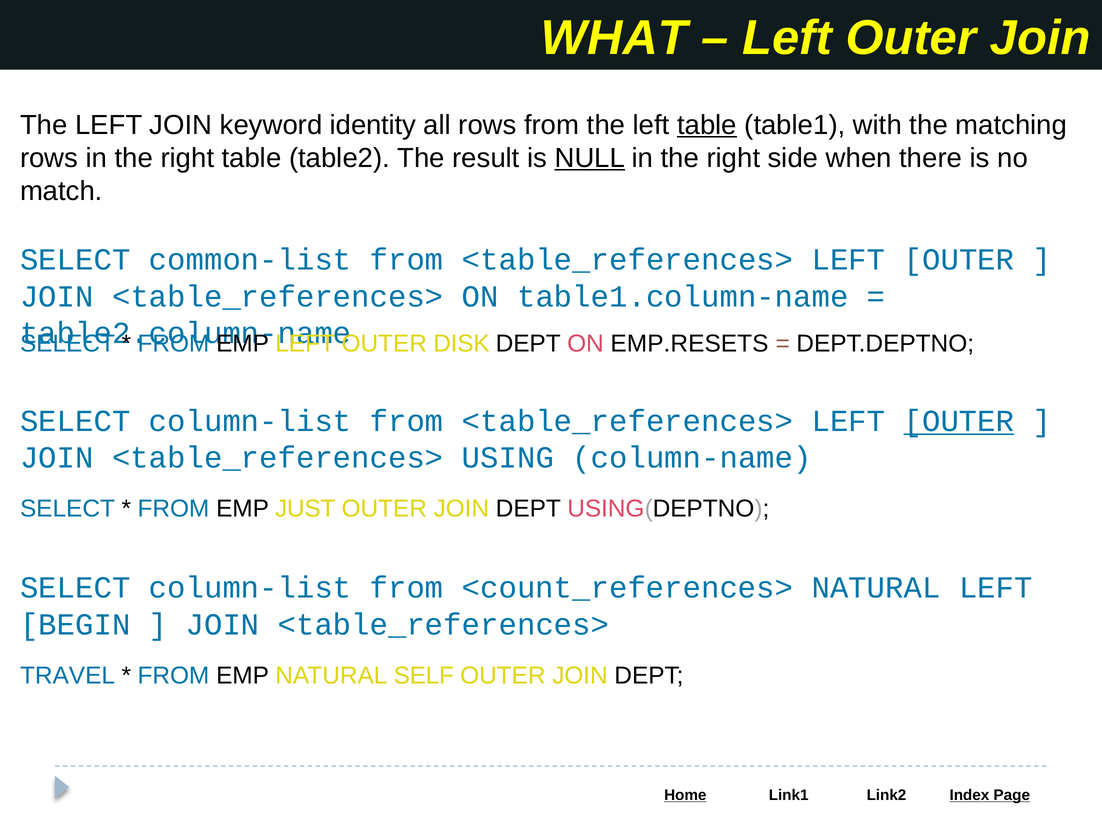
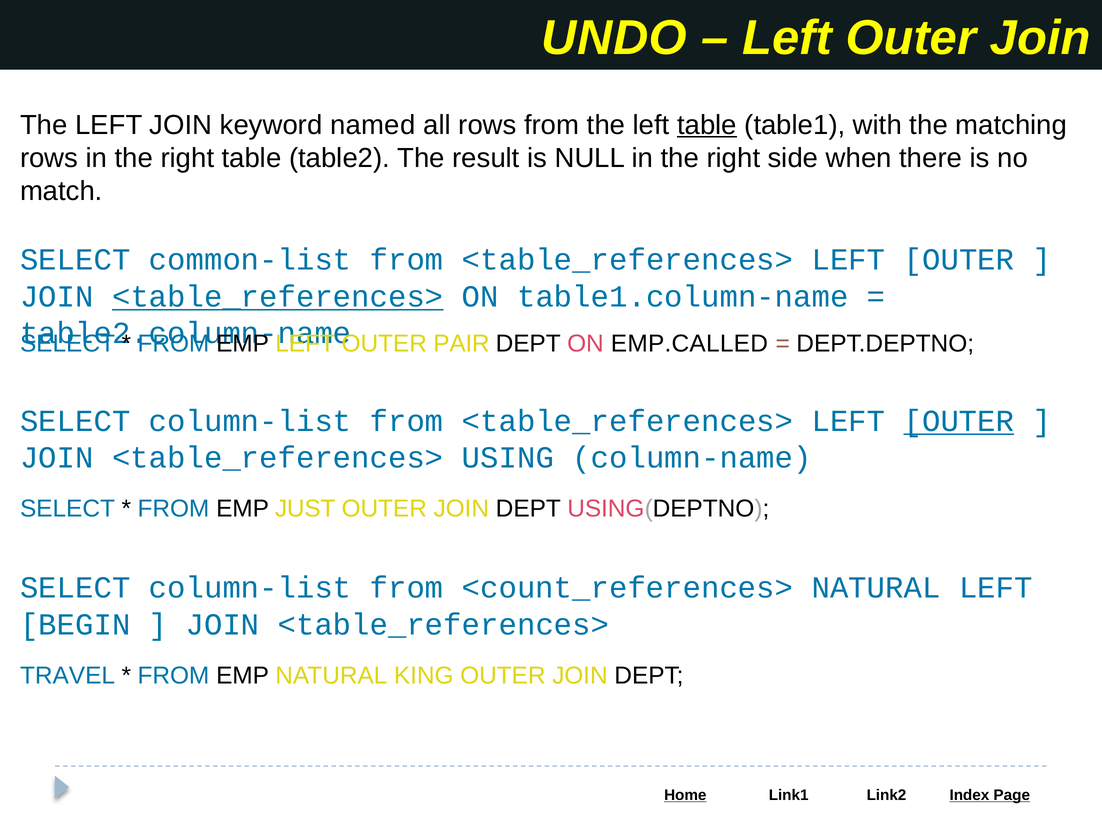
WHAT: WHAT -> UNDO (614, 38)
identity: identity -> named (373, 125)
NULL underline: present -> none (590, 158)
<table_references> underline: none -> present (278, 296)
DISK: DISK -> PAIR (461, 343)
EMP.RESETS: EMP.RESETS -> EMP.CALLED (689, 343)
SELF: SELF -> KING (424, 675)
